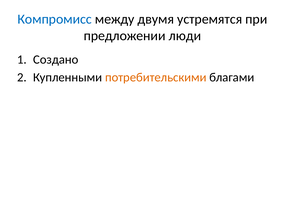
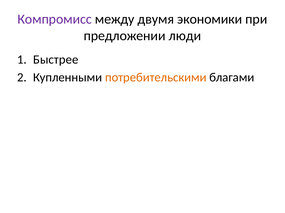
Компромисс colour: blue -> purple (55, 19)
устремятся: устремятся -> экономики (210, 19)
Создано: Создано -> Быстрее (56, 60)
